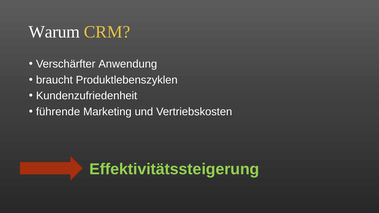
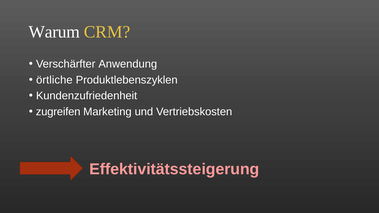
braucht: braucht -> örtliche (54, 80)
führende: führende -> zugreifen (58, 112)
Effektivitätssteigerung colour: light green -> pink (174, 169)
